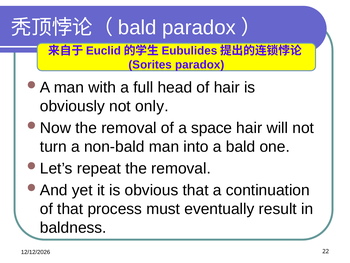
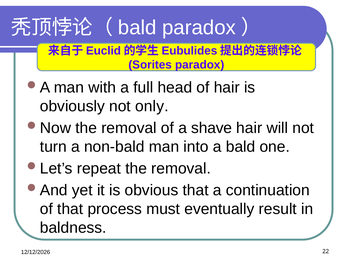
space: space -> shave (212, 128)
